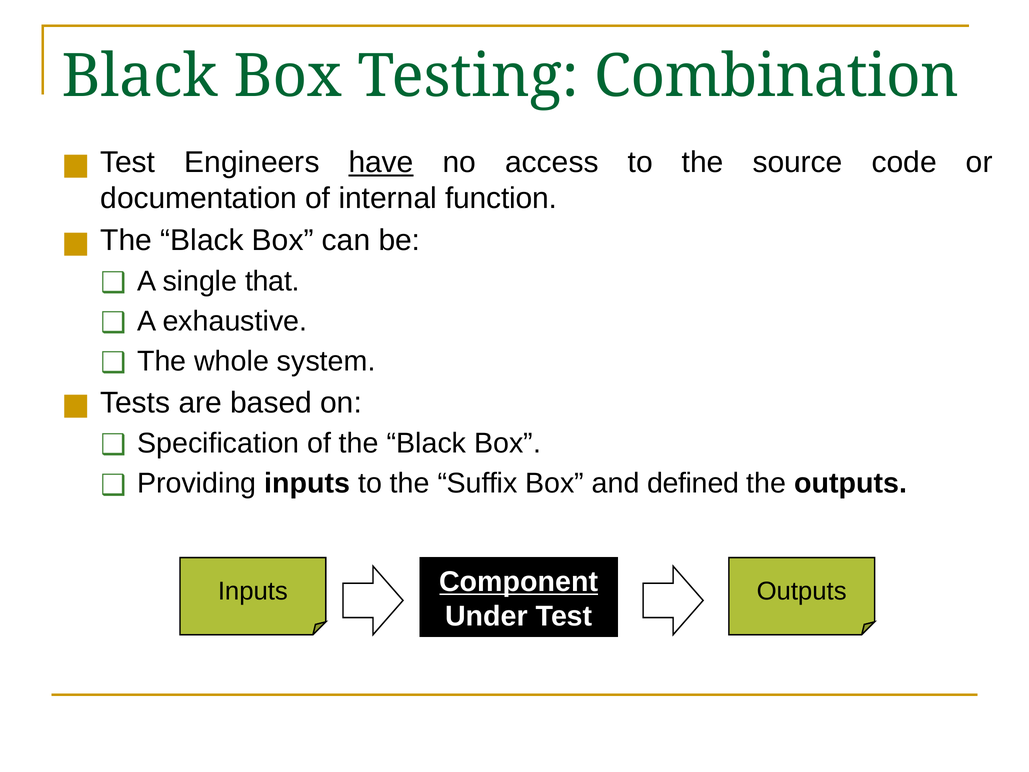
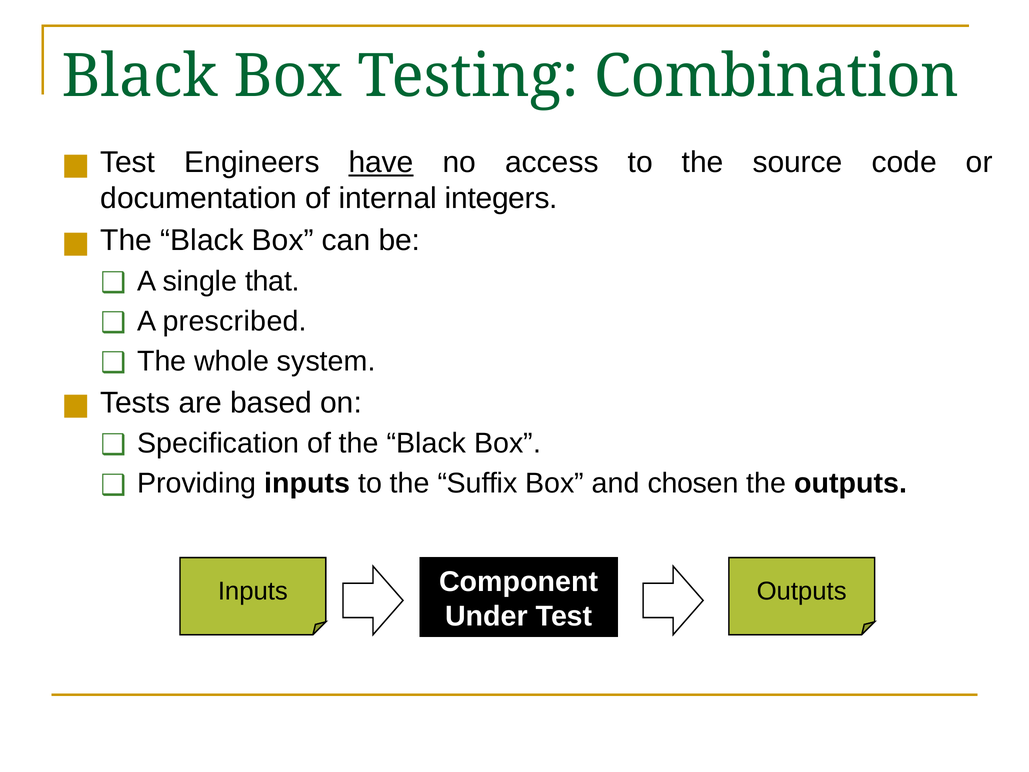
function: function -> integers (501, 198)
exhaustive: exhaustive -> prescribed (235, 321)
defined: defined -> chosen (693, 483)
Component underline: present -> none (519, 582)
